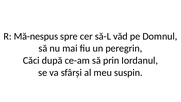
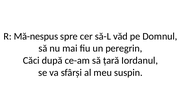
prin: prin -> țară (111, 60)
